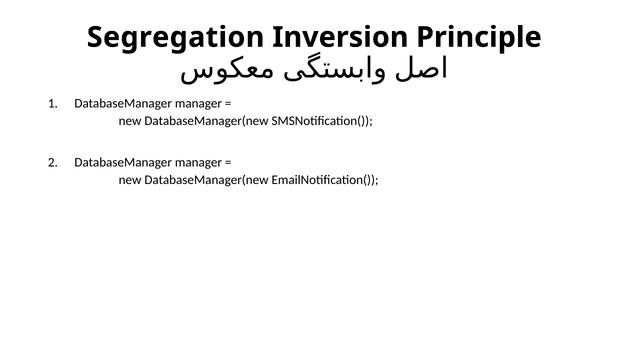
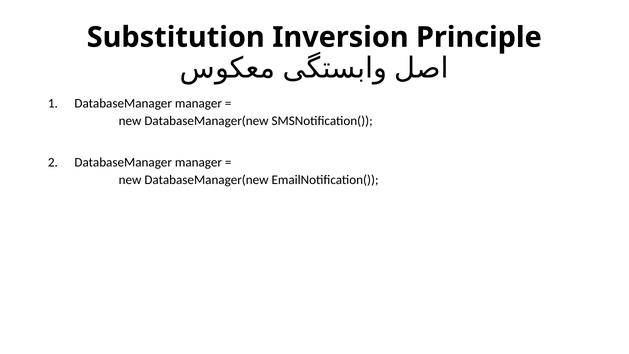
Segregation: Segregation -> Substitution (176, 37)
